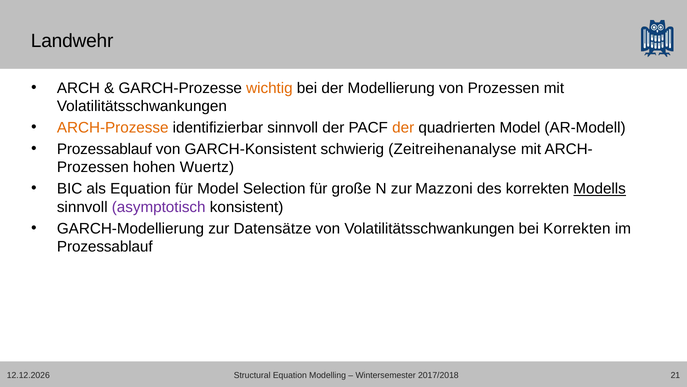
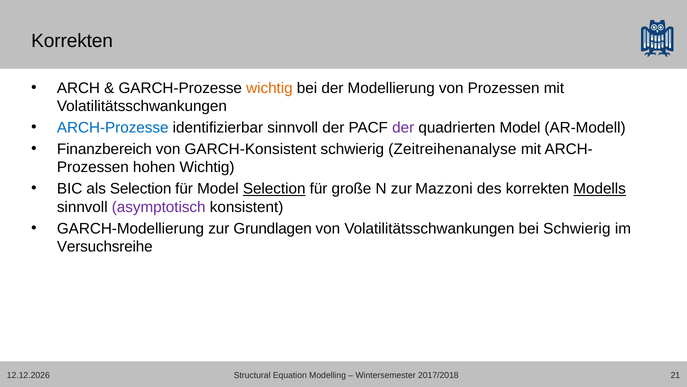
Landwehr: Landwehr -> Korrekten (72, 41)
ARCH-Prozesse colour: orange -> blue (113, 128)
der colour: orange -> purple (403, 128)
Prozessablauf: Prozessablauf -> Finanzbereich (104, 149)
hohen Wuertz: Wuertz -> Wichtig (207, 167)
als Equation: Equation -> Selection (141, 189)
Selection underline: none -> present (274, 189)
Datensätze: Datensätze -> Grundlagen (273, 228)
bei Korrekten: Korrekten -> Schwierig (577, 228)
Prozessablauf: Prozessablauf -> Versuchsreihe (105, 247)
